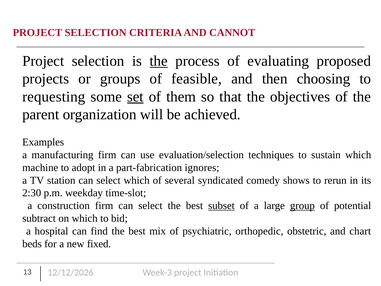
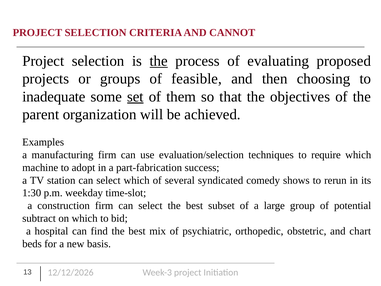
requesting: requesting -> inadequate (54, 97)
sustain: sustain -> require (326, 155)
ignores: ignores -> success (202, 167)
2:30: 2:30 -> 1:30 (32, 193)
subset underline: present -> none (221, 206)
group underline: present -> none (302, 206)
fixed: fixed -> basis (99, 244)
